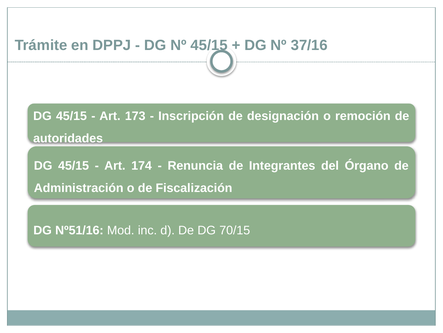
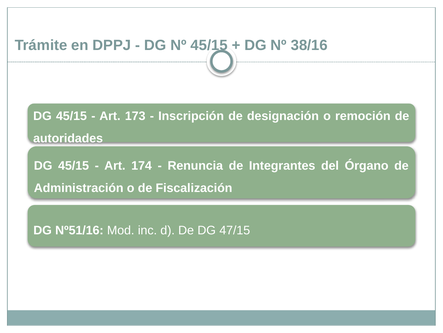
37/16: 37/16 -> 38/16 (309, 45)
70/15: 70/15 -> 47/15 (235, 230)
